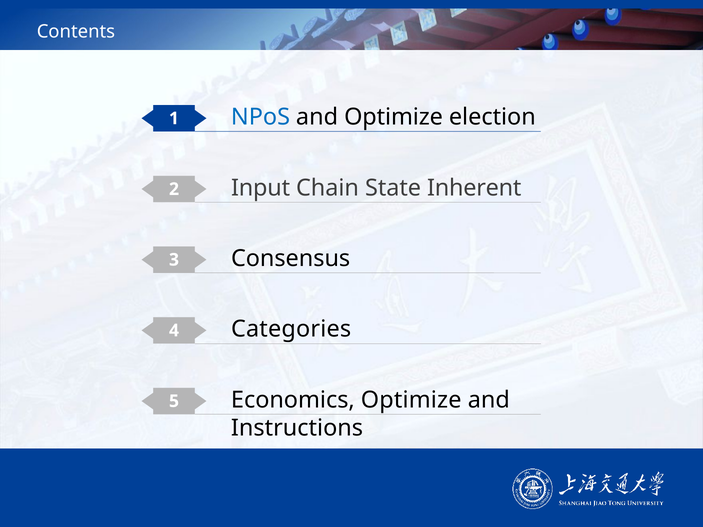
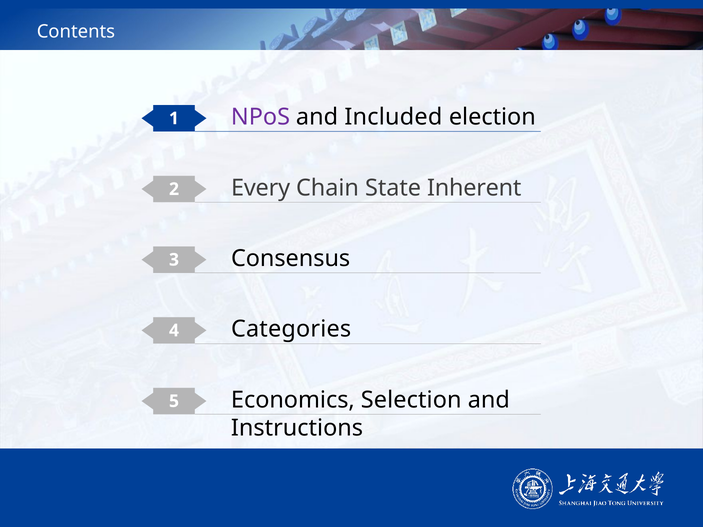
NPoS colour: blue -> purple (261, 117)
and Optimize: Optimize -> Included (393, 117)
Input: Input -> Every (261, 188)
Economics Optimize: Optimize -> Selection (411, 400)
